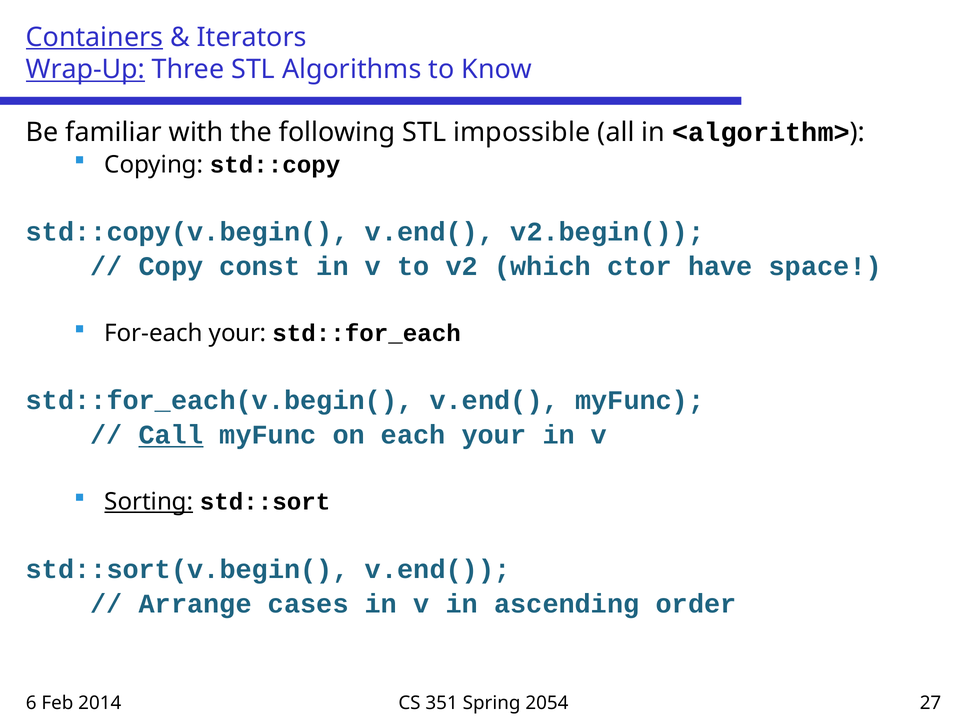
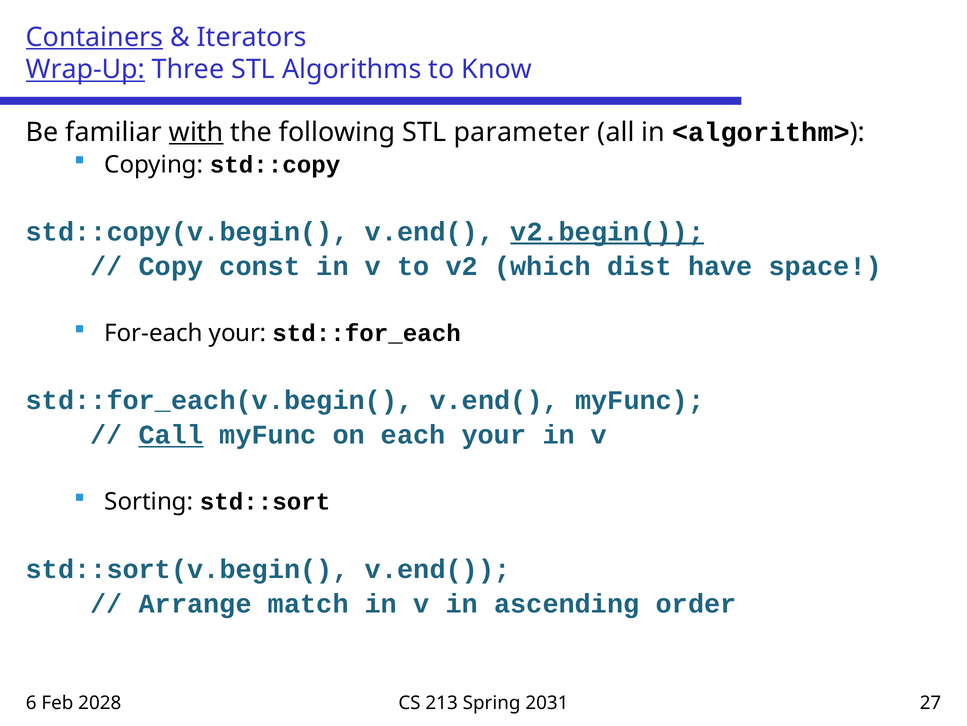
with underline: none -> present (196, 132)
impossible: impossible -> parameter (522, 132)
v2.begin( underline: none -> present (607, 232)
ctor: ctor -> dist (639, 266)
Sorting underline: present -> none (149, 501)
cases: cases -> match (308, 603)
2014: 2014 -> 2028 (100, 702)
351: 351 -> 213 (442, 702)
2054: 2054 -> 2031 (547, 702)
